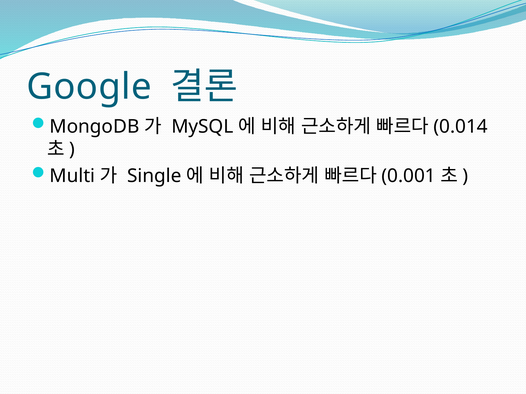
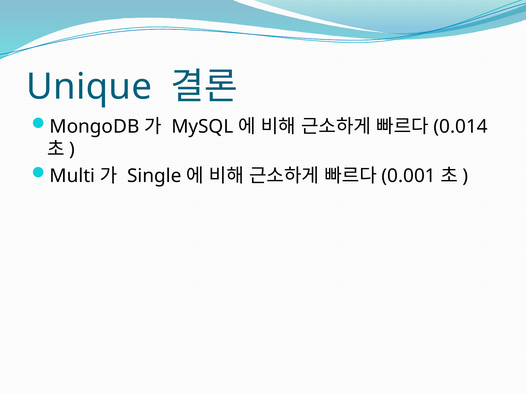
Google: Google -> Unique (89, 87)
